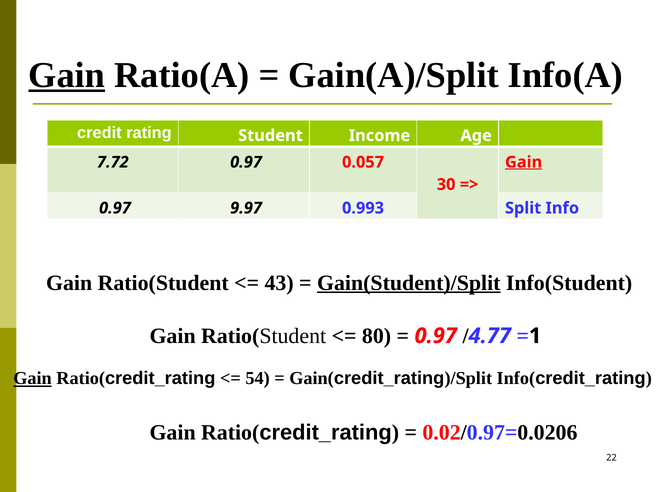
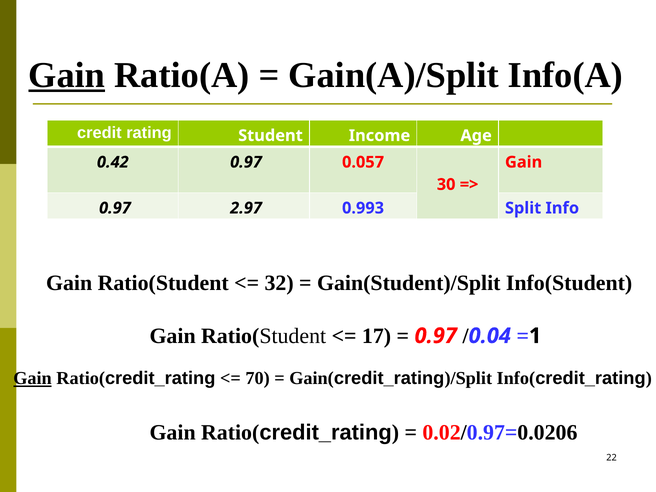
7.72: 7.72 -> 0.42 (113, 162)
Gain underline: present -> none (524, 162)
9.97: 9.97 -> 2.97 (246, 208)
43: 43 -> 32 (279, 283)
Gain(Student)/Split underline: present -> none (409, 283)
80: 80 -> 17 (377, 336)
4.77: 4.77 -> 0.04 (490, 336)
54: 54 -> 70 (258, 378)
